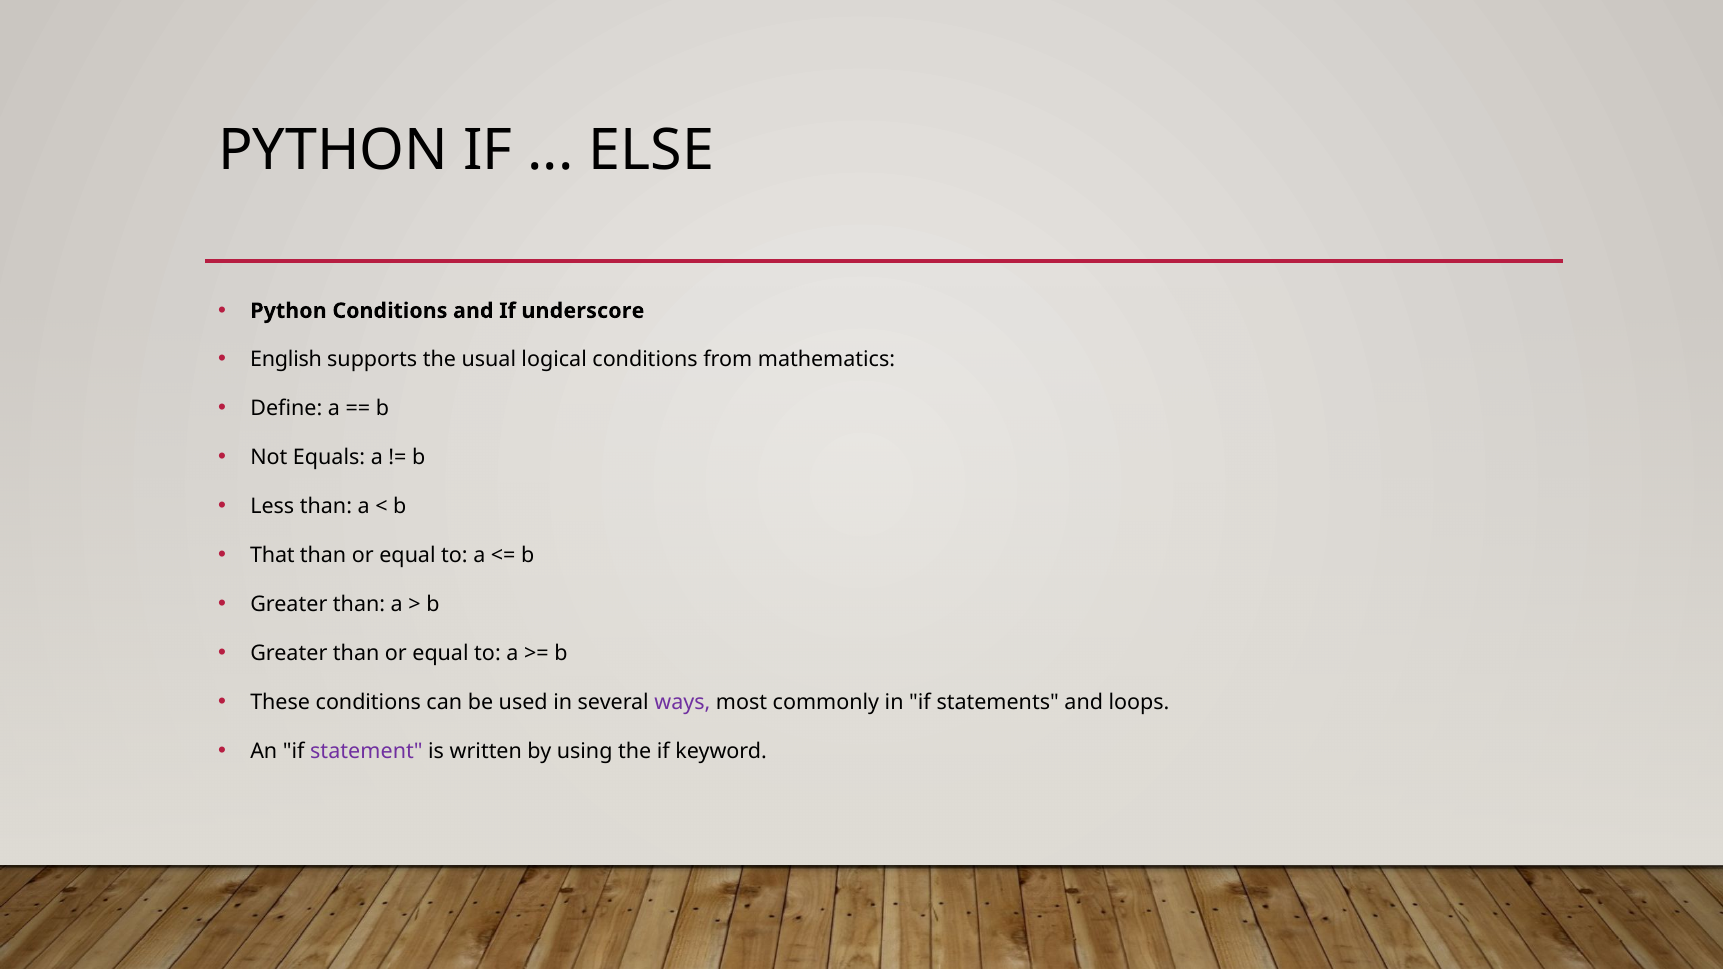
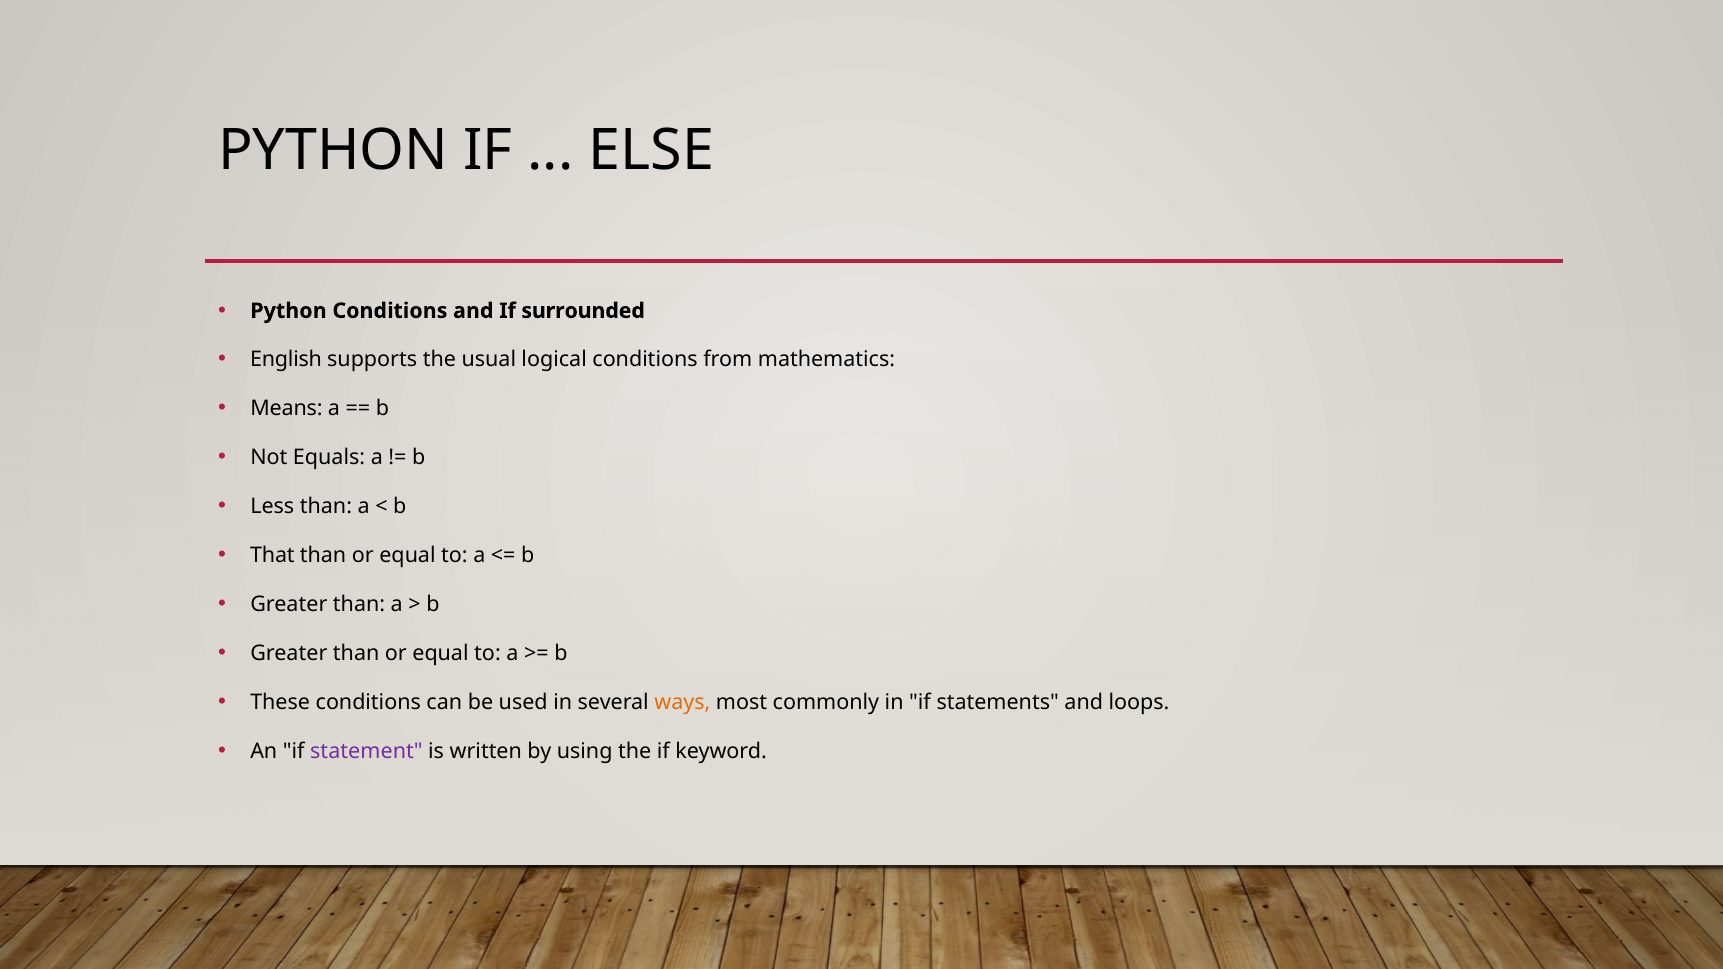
underscore: underscore -> surrounded (583, 311)
Define: Define -> Means (286, 409)
ways colour: purple -> orange (682, 702)
